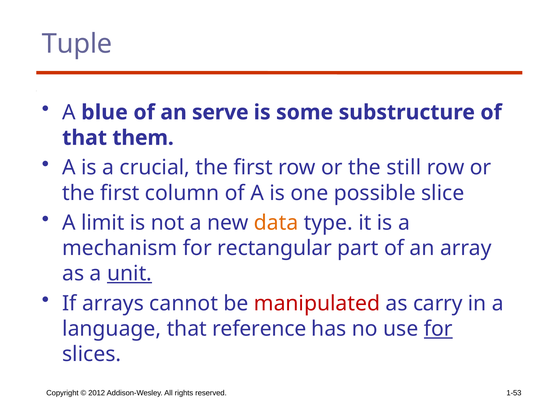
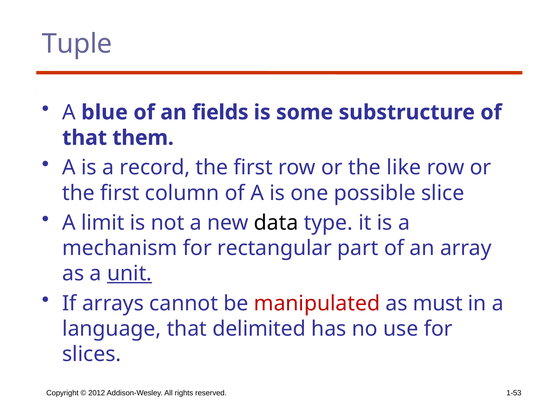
serve: serve -> fields (220, 112)
crucial: crucial -> record (155, 167)
still: still -> like (404, 167)
data colour: orange -> black (276, 223)
carry: carry -> must (438, 303)
reference: reference -> delimited (259, 329)
for underline: present -> none (438, 329)
